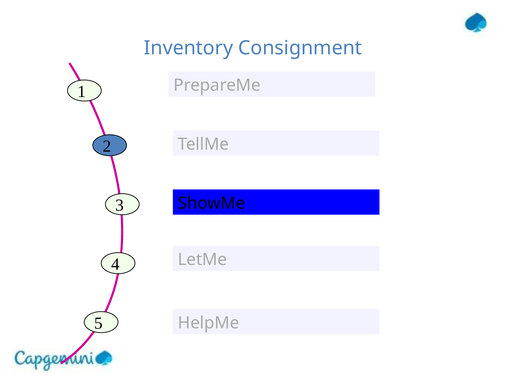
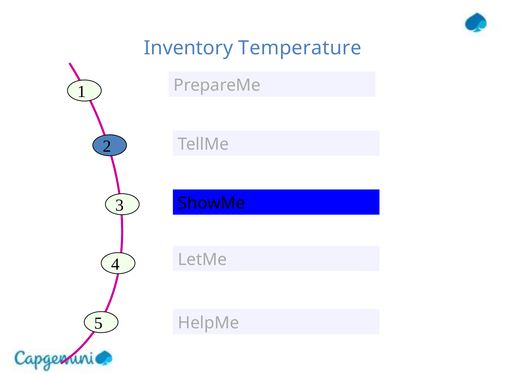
Consignment: Consignment -> Temperature (300, 48)
